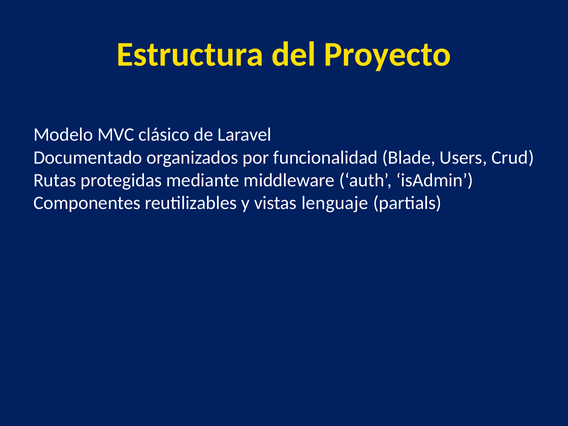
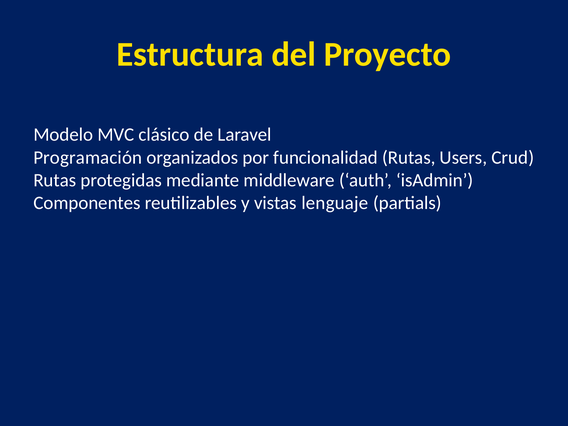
Documentado: Documentado -> Programación (88, 157)
funcionalidad Blade: Blade -> Rutas (409, 157)
